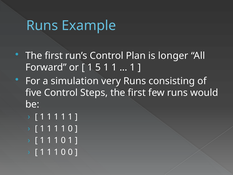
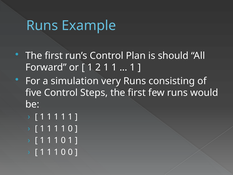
longer: longer -> should (173, 56)
5: 5 -> 2 (98, 67)
